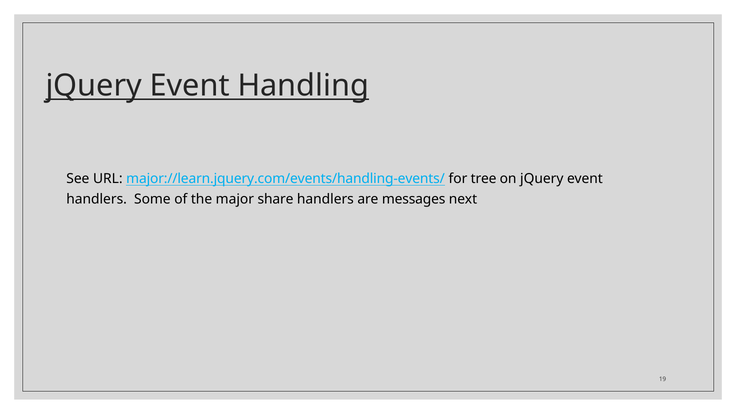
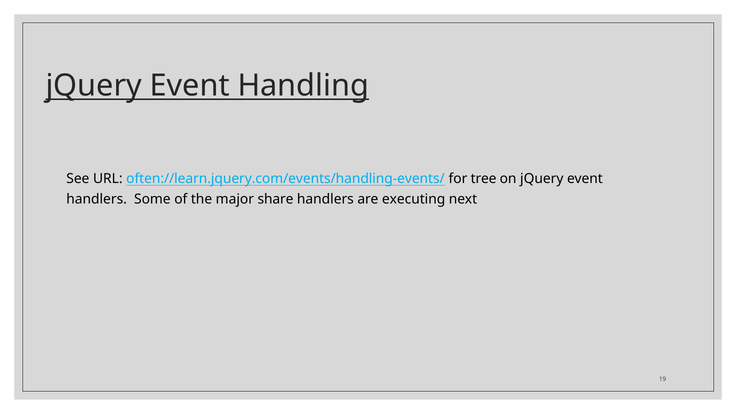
major://learn.jquery.com/events/handling-events/: major://learn.jquery.com/events/handling-events/ -> often://learn.jquery.com/events/handling-events/ (285, 179)
messages: messages -> executing (414, 199)
